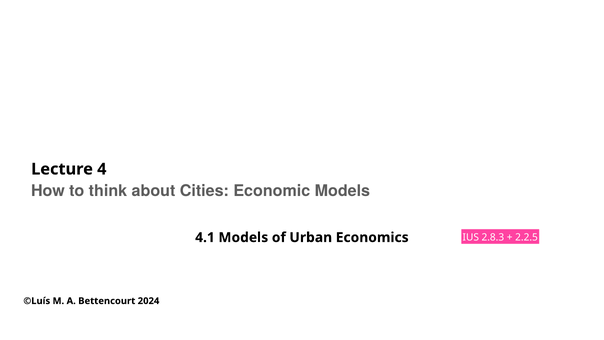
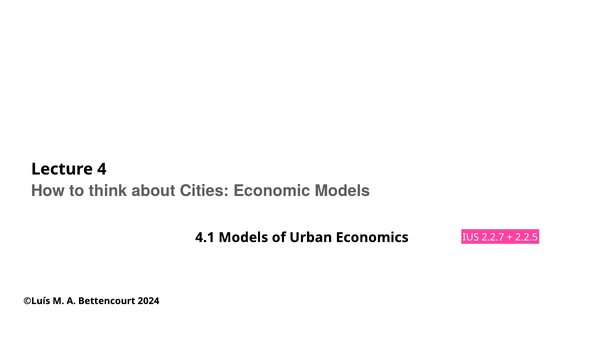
2.8.3: 2.8.3 -> 2.2.7 (493, 237)
